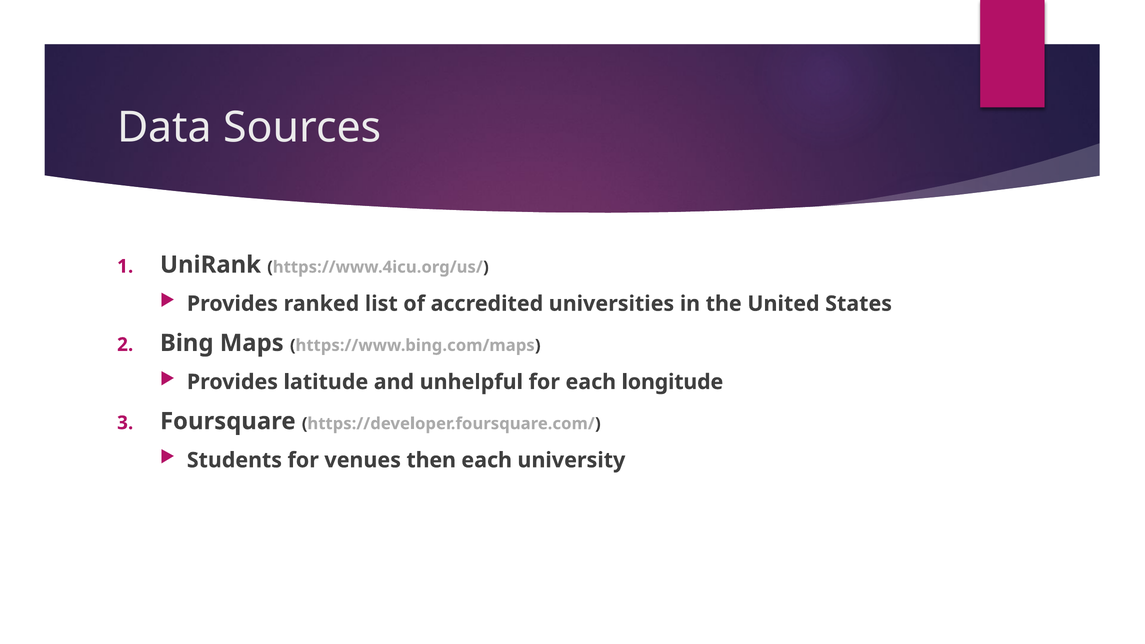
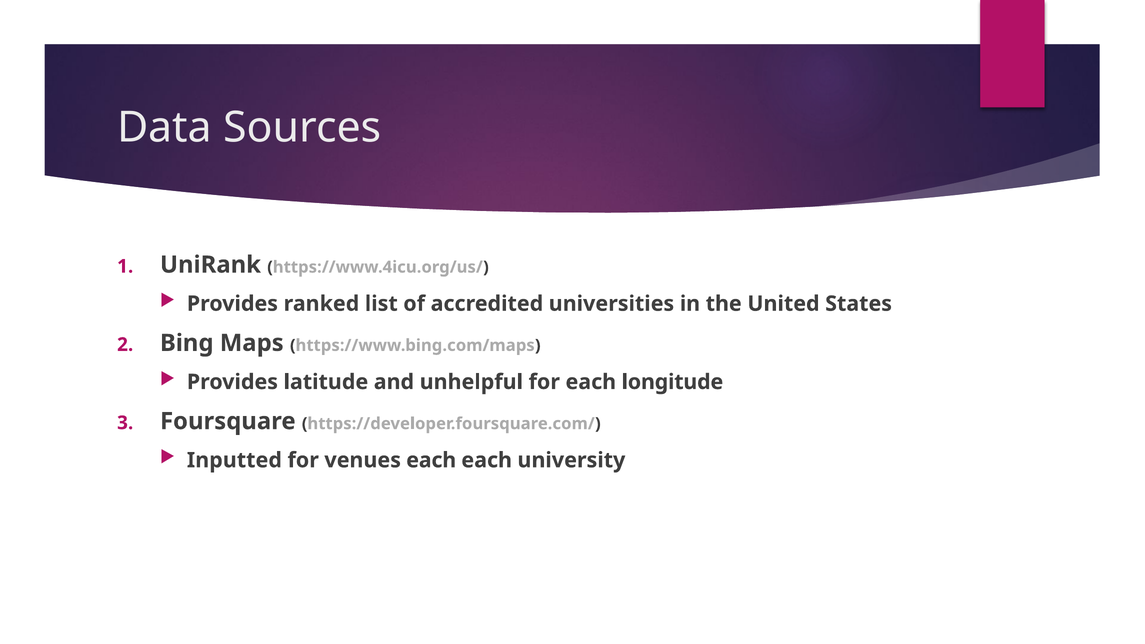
Students: Students -> Inputted (234, 460)
venues then: then -> each (431, 460)
